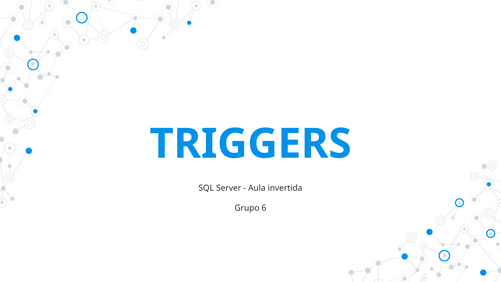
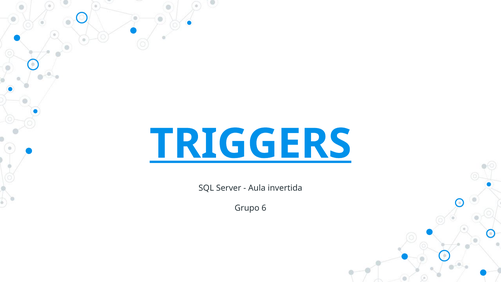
TRIGGERS underline: none -> present (251, 144)
